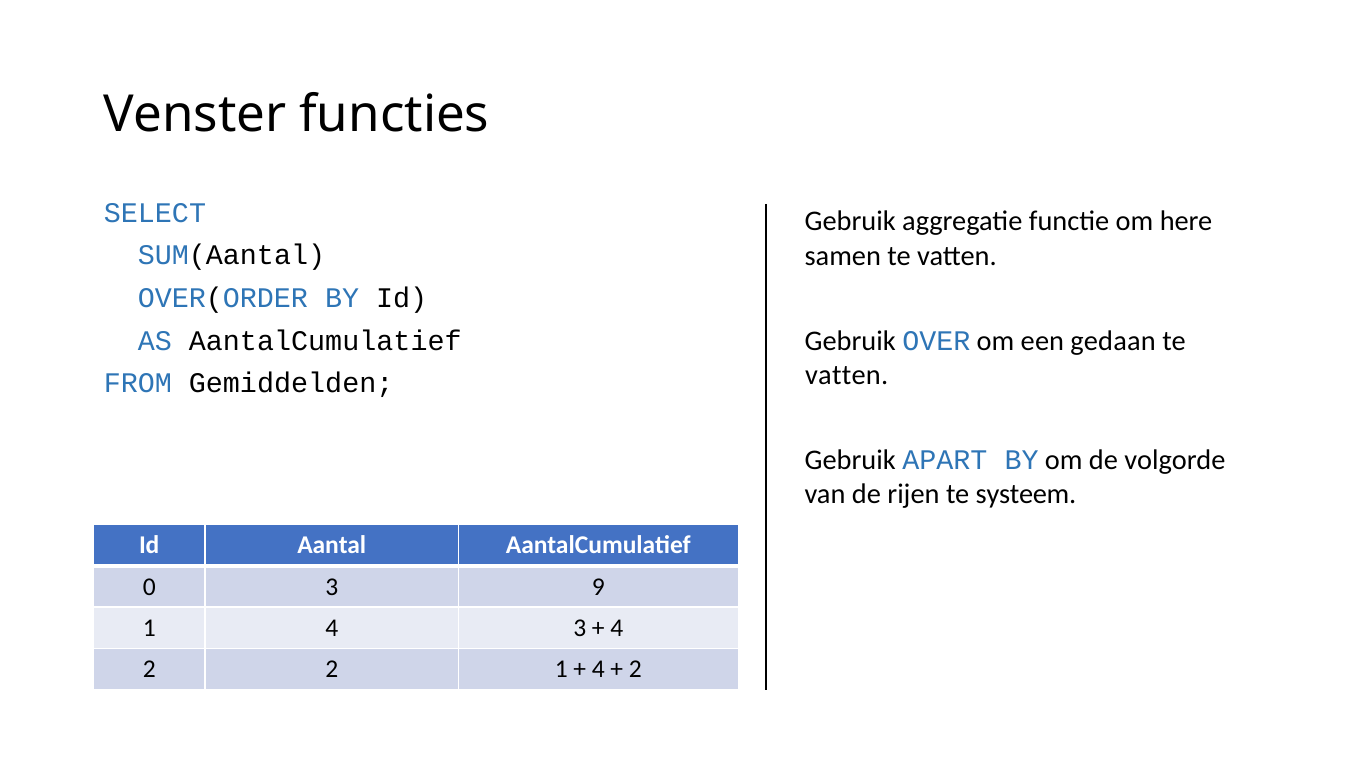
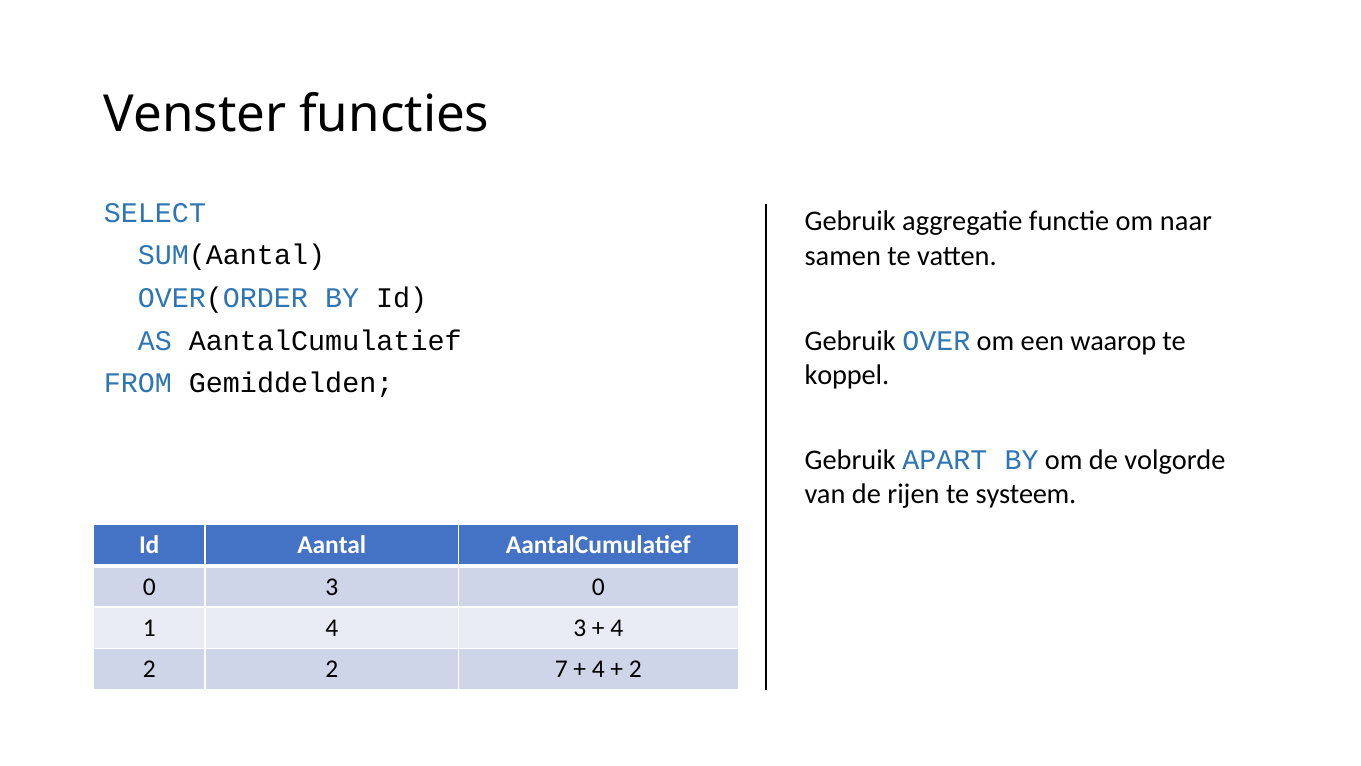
here: here -> naar (1186, 221)
gedaan: gedaan -> waarop (1113, 341)
vatten: vatten -> koppel (847, 375)
3 9: 9 -> 0 (598, 586)
2 1: 1 -> 7 (561, 669)
